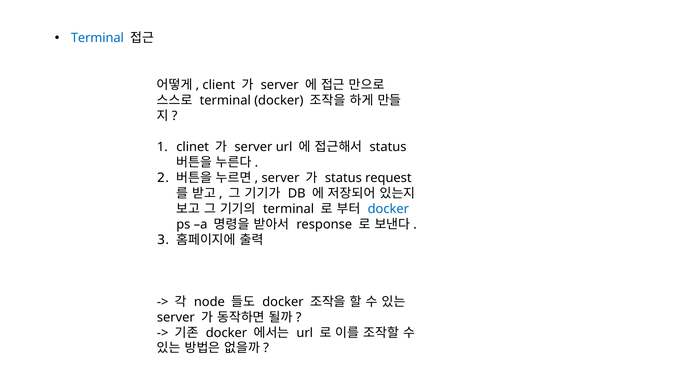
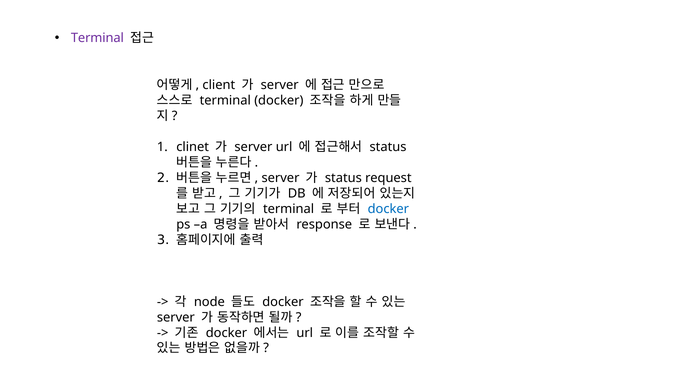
Terminal colour: blue -> purple (97, 38)
